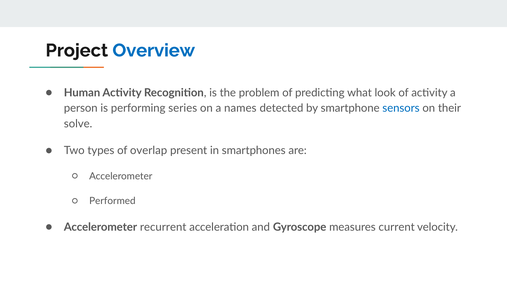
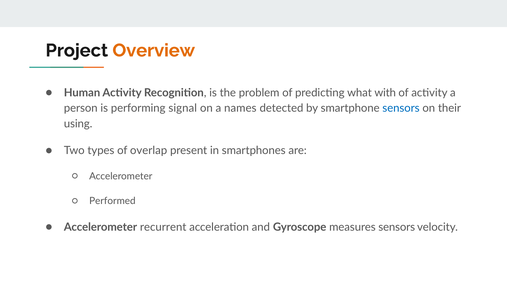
Overview colour: blue -> orange (154, 50)
look: look -> with (385, 93)
series: series -> signal (183, 108)
solve: solve -> using (78, 124)
measures current: current -> sensors (397, 227)
